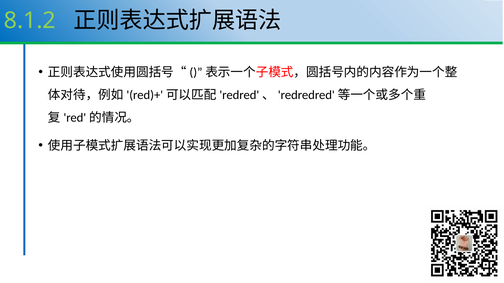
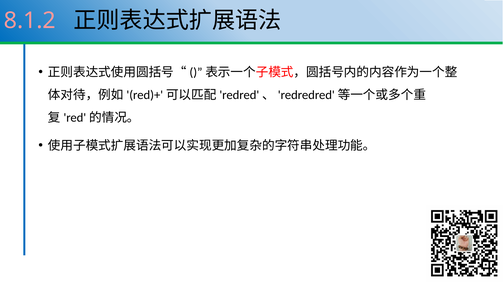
8.1.2 colour: light green -> pink (30, 21)
